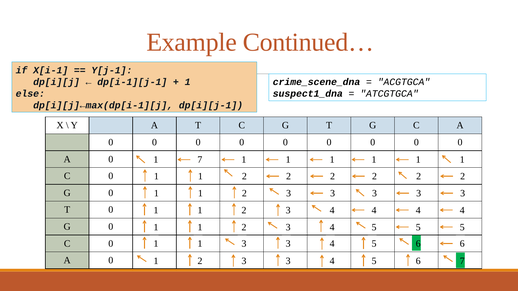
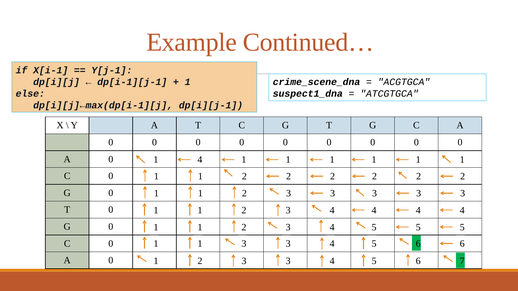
1 7: 7 -> 4 (200, 160)
